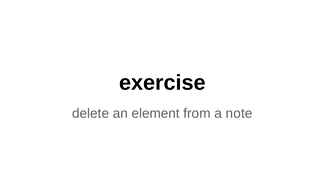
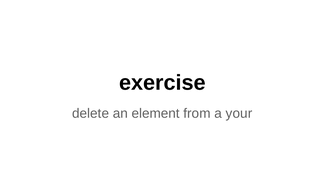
note: note -> your (239, 113)
